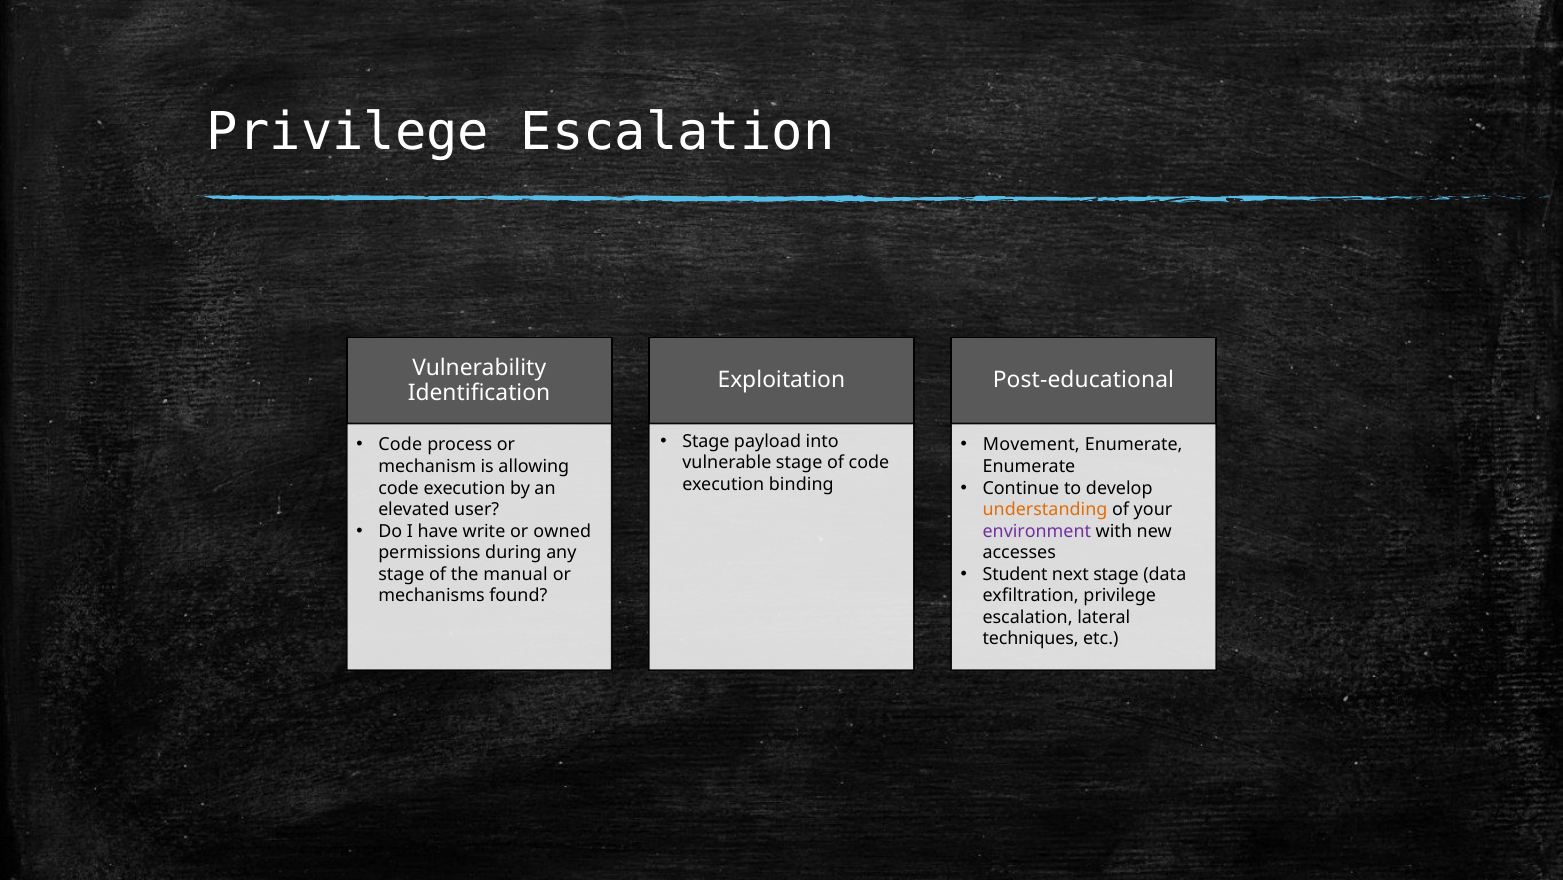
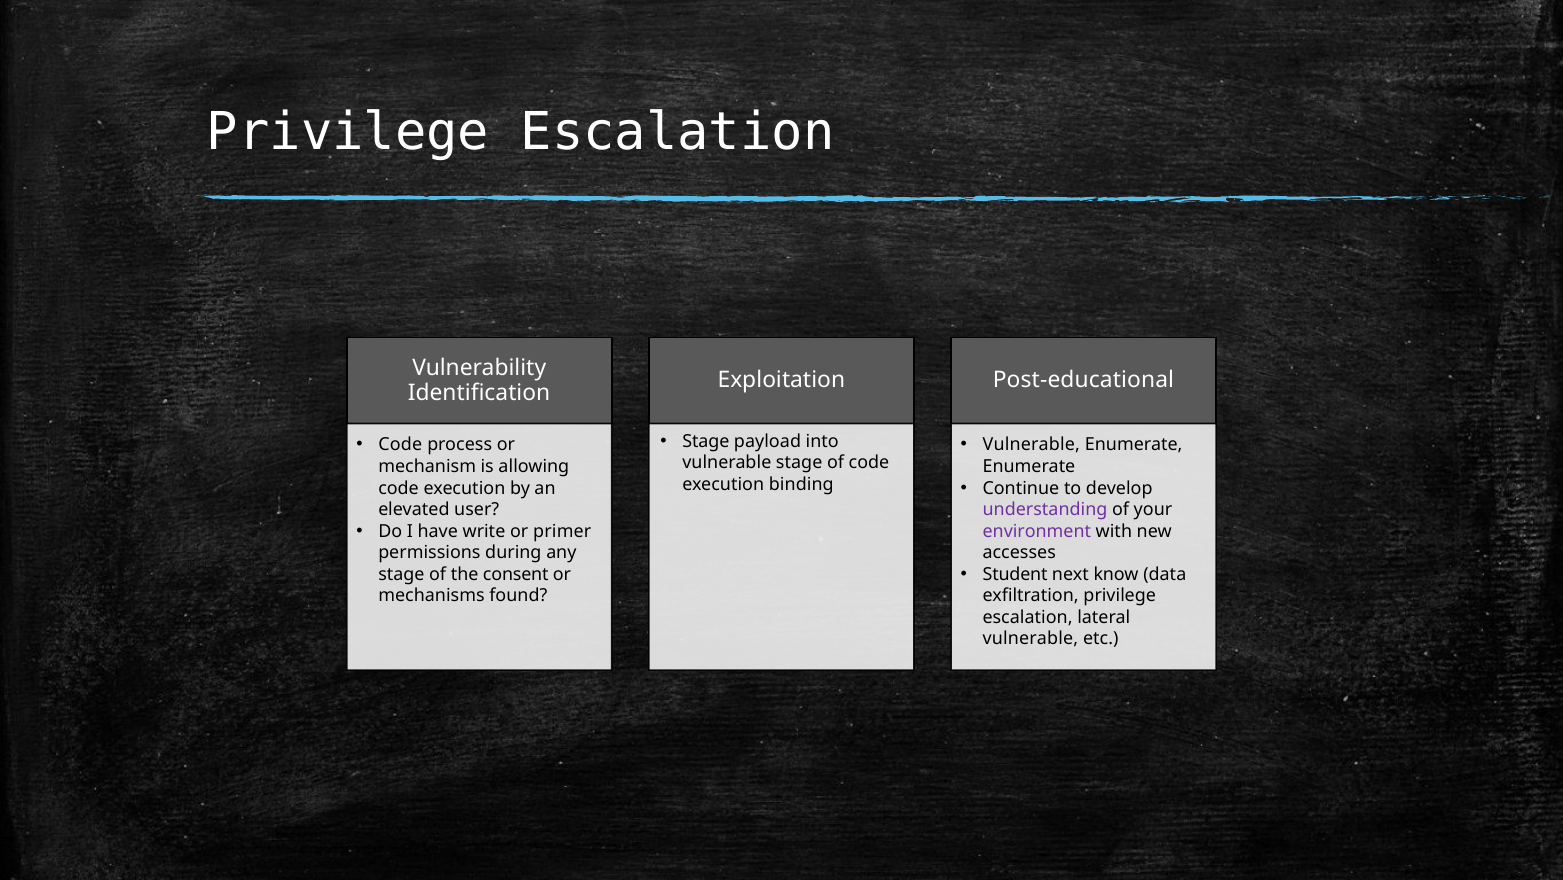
Movement: Movement -> Vulnerable (1031, 445)
understanding colour: orange -> purple (1045, 509)
owned: owned -> primer (562, 531)
next stage: stage -> know (1116, 574)
manual: manual -> consent (516, 574)
techniques: techniques -> vulnerable (1030, 638)
